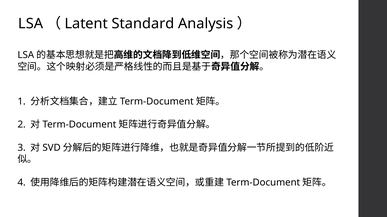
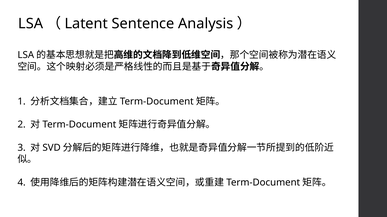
Standard: Standard -> Sentence (143, 24)
